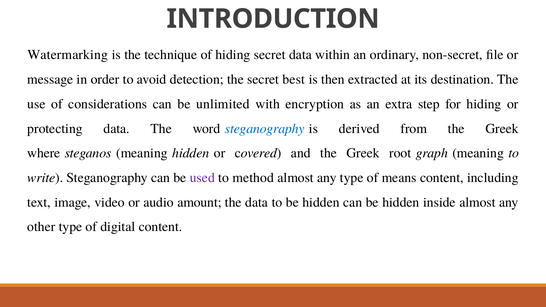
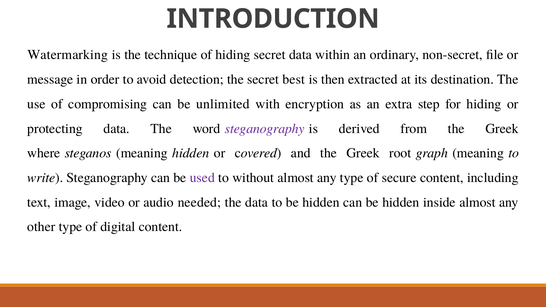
considerations: considerations -> compromising (108, 104)
steganography colour: blue -> purple (265, 129)
method: method -> without (253, 178)
means: means -> secure (399, 178)
amount: amount -> needed (199, 202)
